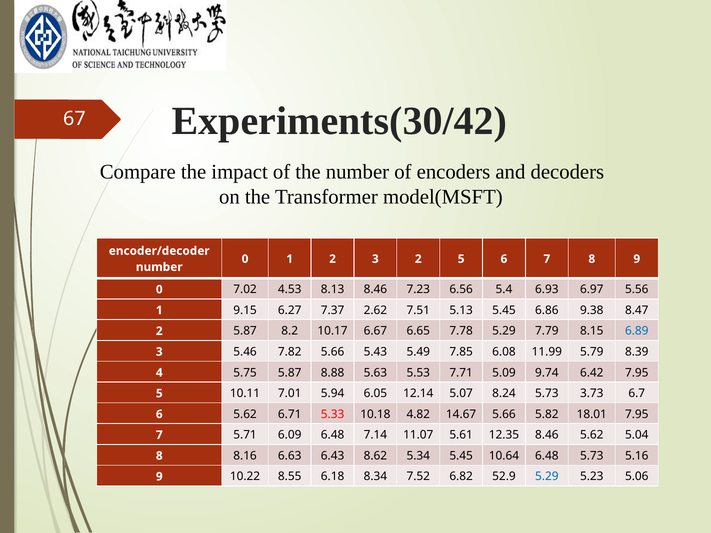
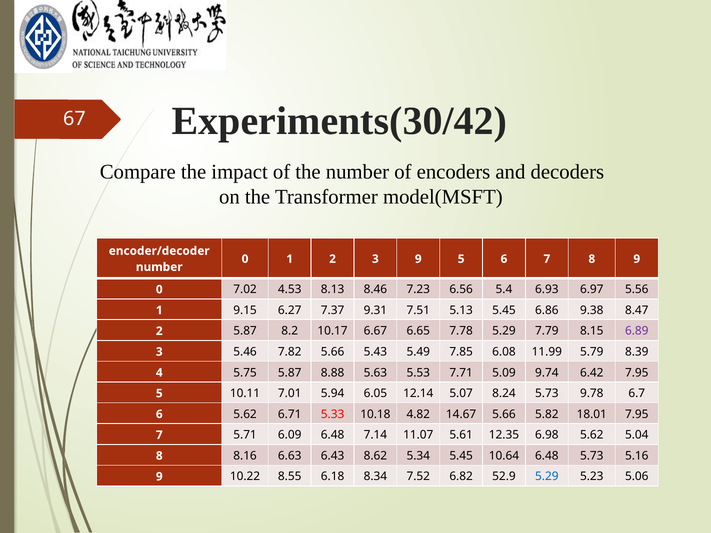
3 2: 2 -> 9 (418, 259)
2.62: 2.62 -> 9.31 (375, 310)
6.89 colour: blue -> purple (637, 331)
3.73: 3.73 -> 9.78 (592, 394)
12.35 8.46: 8.46 -> 6.98 (547, 435)
